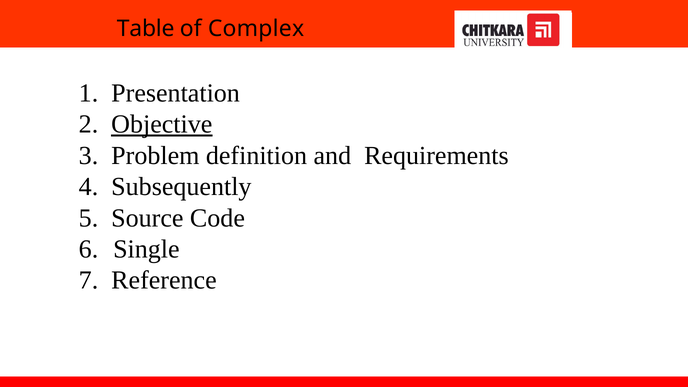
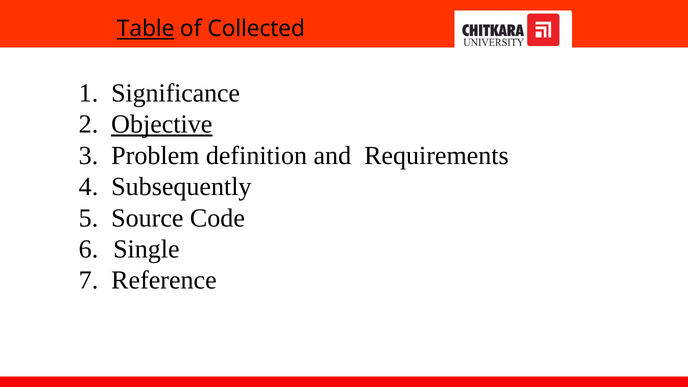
Table underline: none -> present (146, 29)
Complex: Complex -> Collected (256, 29)
Presentation: Presentation -> Significance (176, 93)
